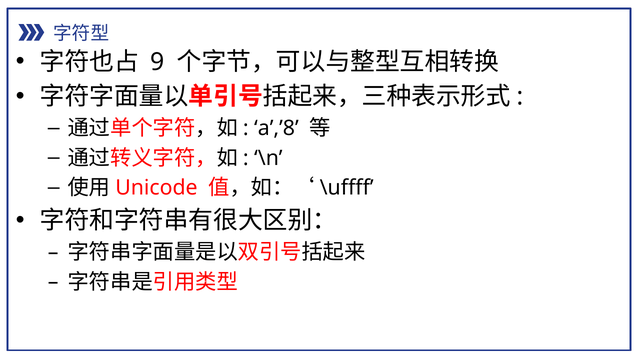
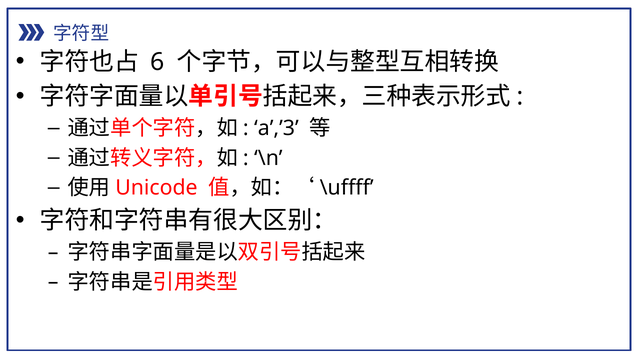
9: 9 -> 6 (158, 62)
a’,’8: a’,’8 -> a’,’3 (276, 128)
